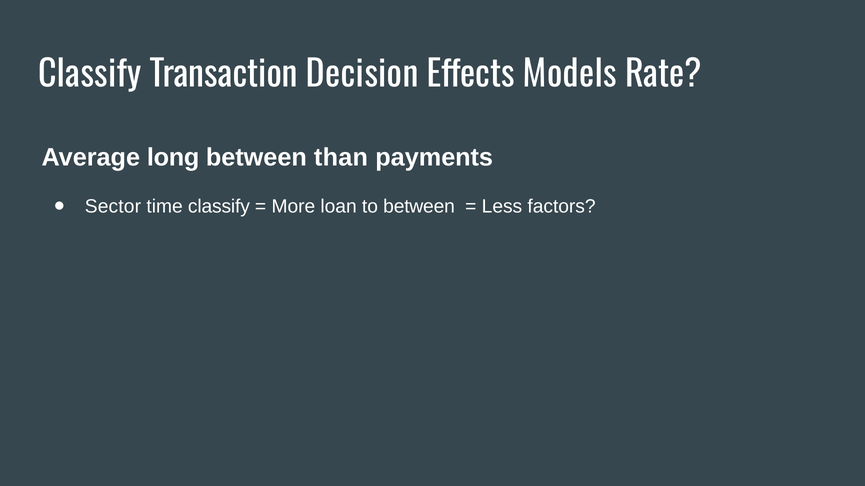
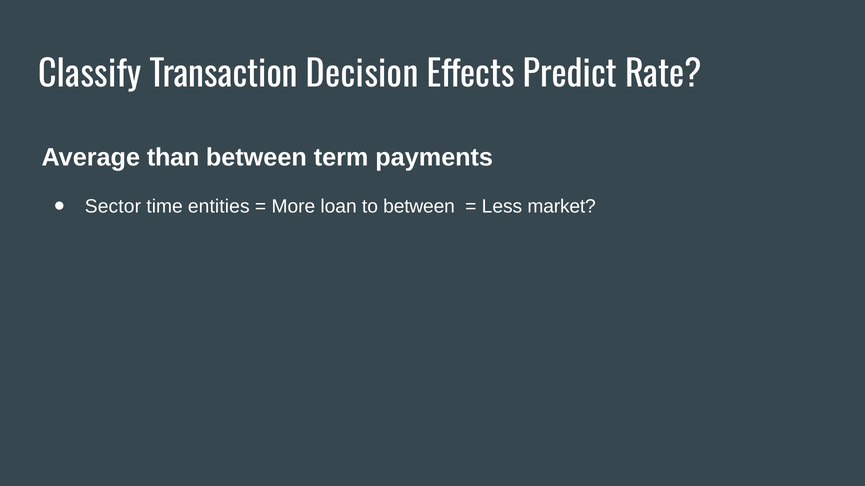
Models: Models -> Predict (570, 75)
long: long -> than (173, 158)
than: than -> term (341, 158)
time classify: classify -> entities (219, 207)
factors: factors -> market (562, 207)
